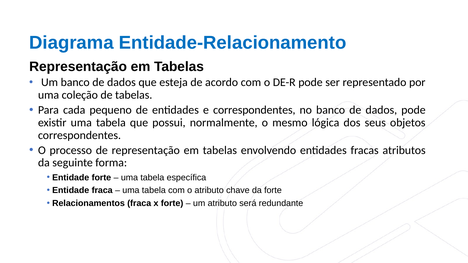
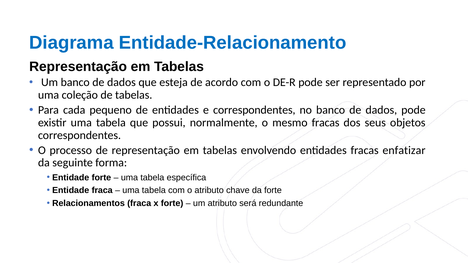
mesmo lógica: lógica -> fracas (326, 123)
atributos: atributos -> enfatizar (404, 150)
